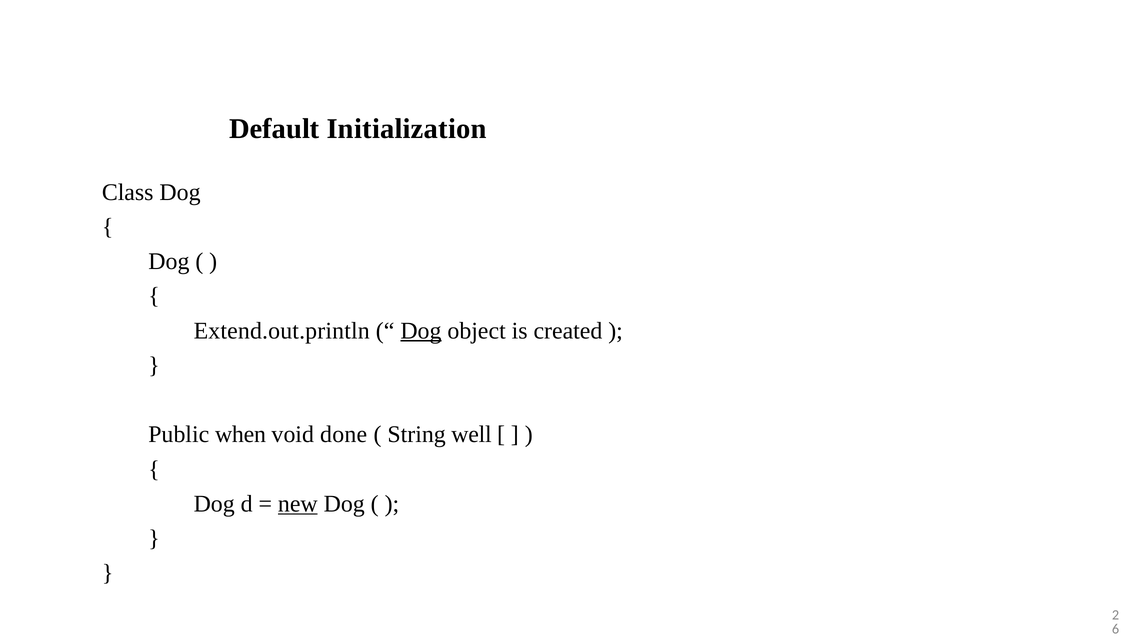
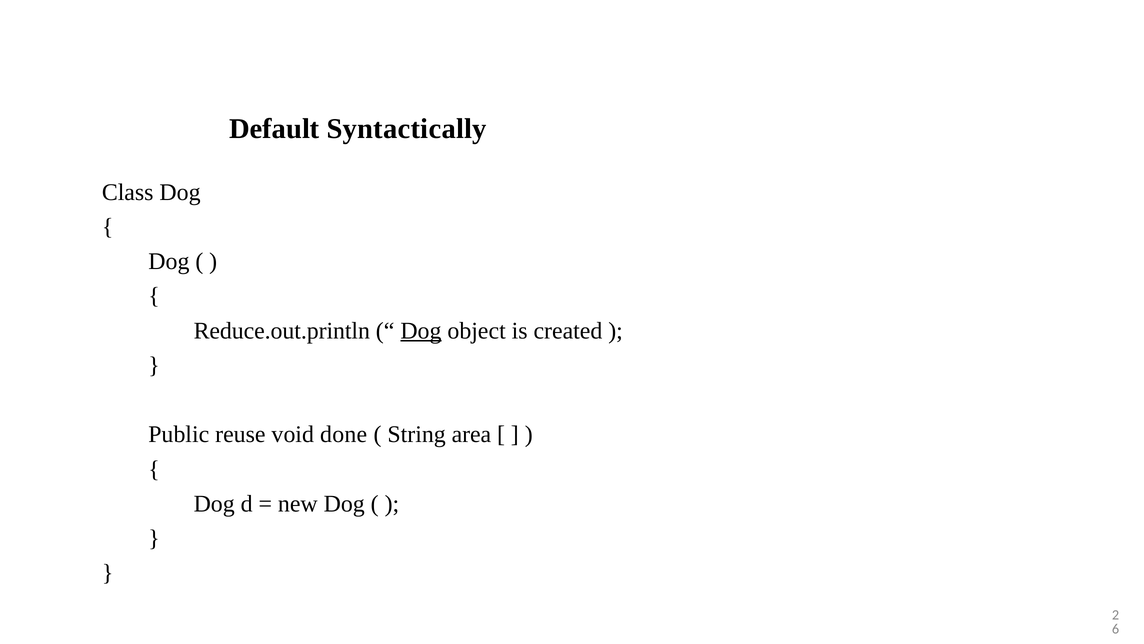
Initialization: Initialization -> Syntactically (407, 129)
Extend.out.println: Extend.out.println -> Reduce.out.println (282, 330)
when: when -> reuse (240, 434)
well: well -> area (471, 434)
new underline: present -> none (298, 503)
